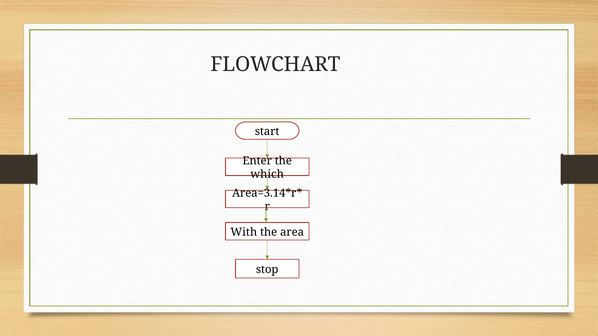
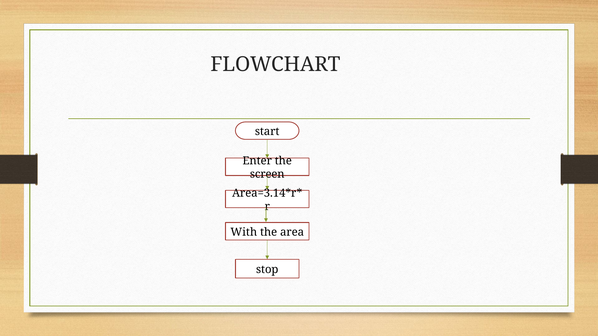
which: which -> screen (267, 174)
